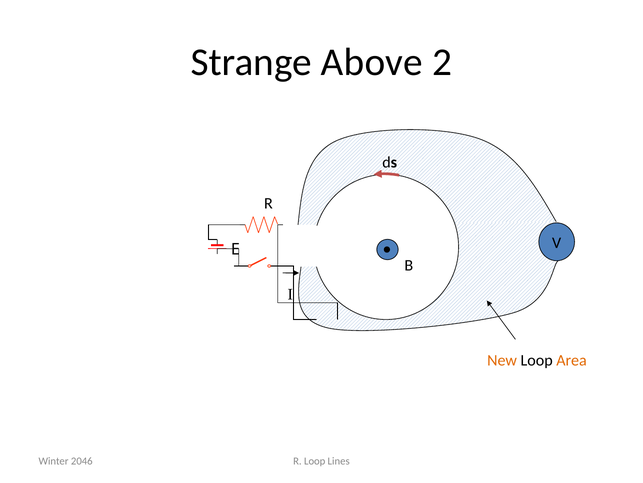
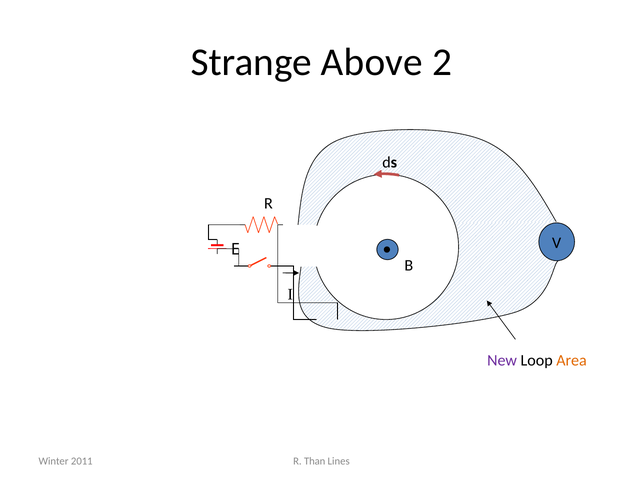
New colour: orange -> purple (502, 360)
2046: 2046 -> 2011 (82, 461)
R Loop: Loop -> Than (315, 461)
